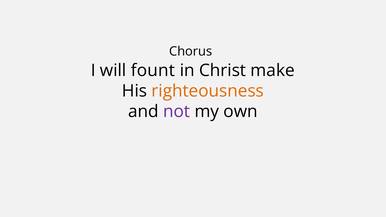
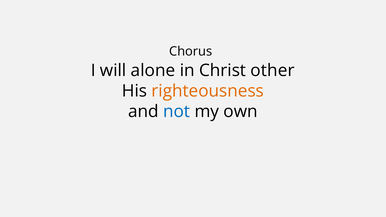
fount: fount -> alone (153, 70)
make: make -> other (273, 70)
not colour: purple -> blue (177, 112)
